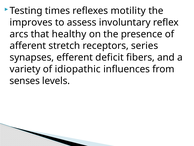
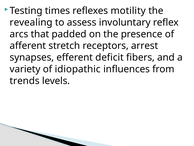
improves: improves -> revealing (31, 22)
healthy: healthy -> padded (69, 34)
series: series -> arrest (145, 46)
senses: senses -> trends (25, 81)
